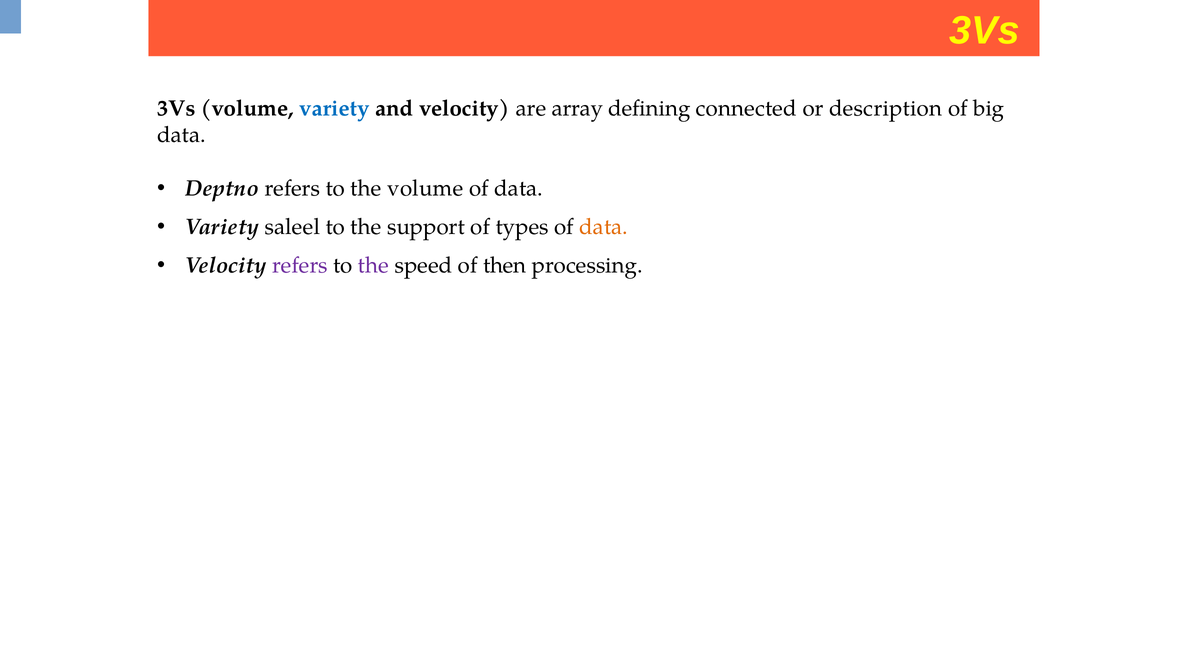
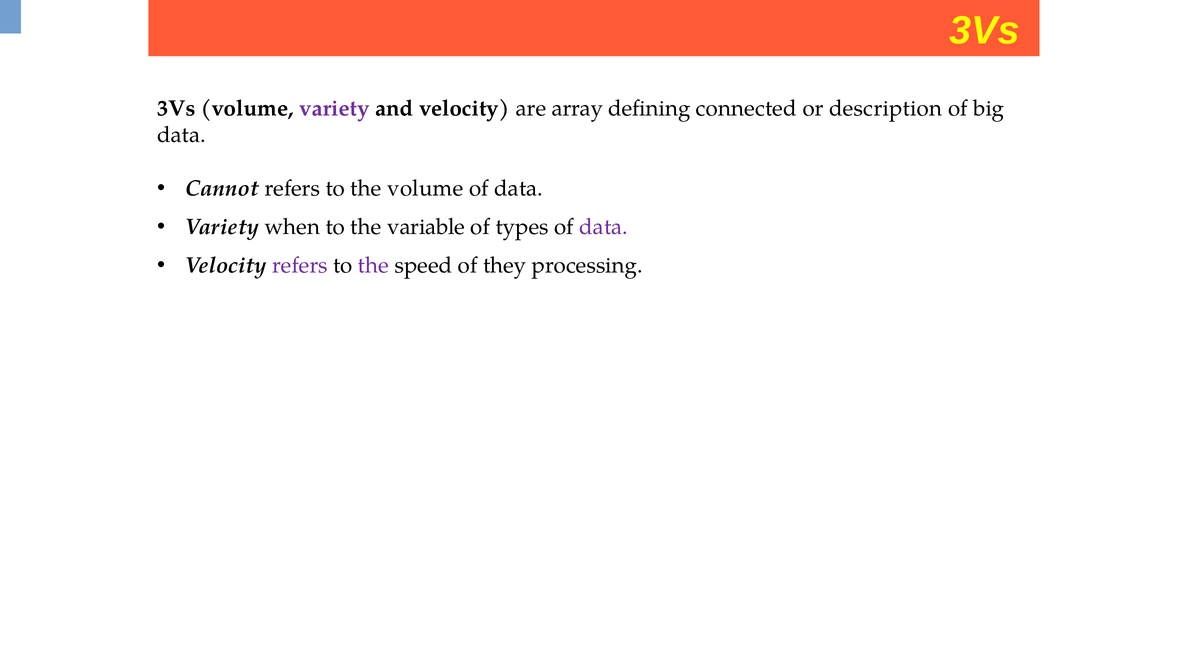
variety colour: blue -> purple (335, 108)
Deptno: Deptno -> Cannot (222, 188)
saleel: saleel -> when (292, 227)
support: support -> variable (426, 227)
data colour: orange -> purple (604, 227)
then: then -> they (505, 266)
